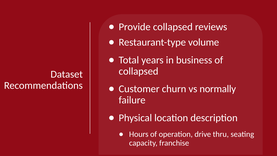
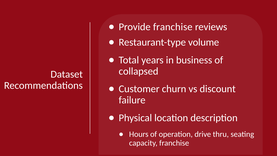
Provide collapsed: collapsed -> franchise (173, 27)
normally: normally -> discount (218, 89)
